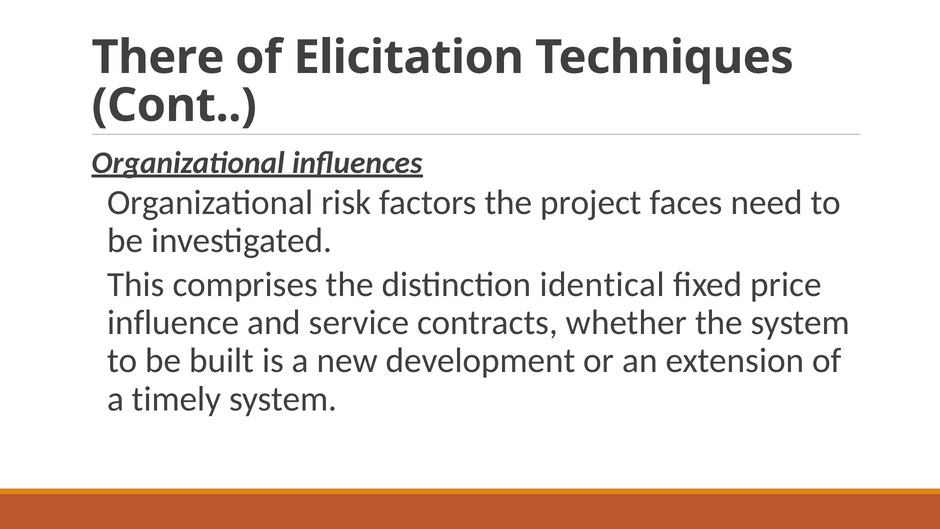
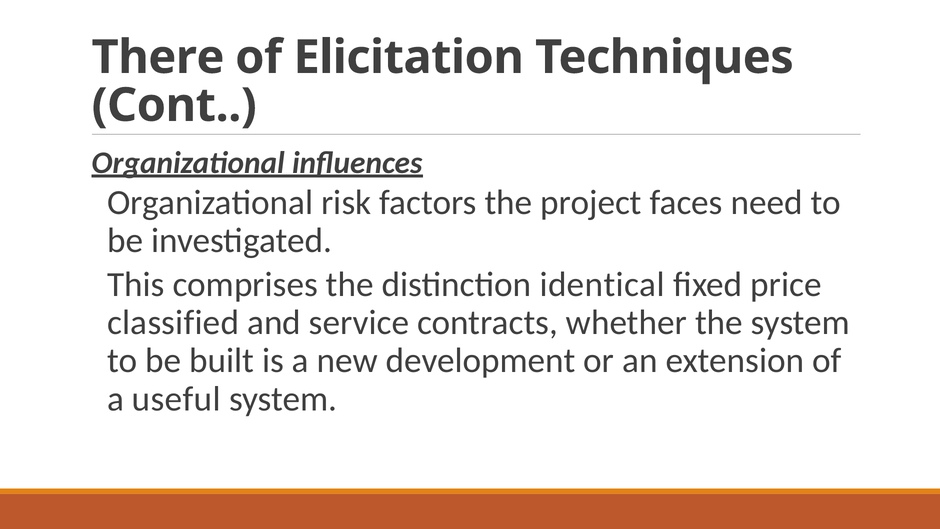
influence: influence -> classified (173, 323)
timely: timely -> useful (176, 399)
